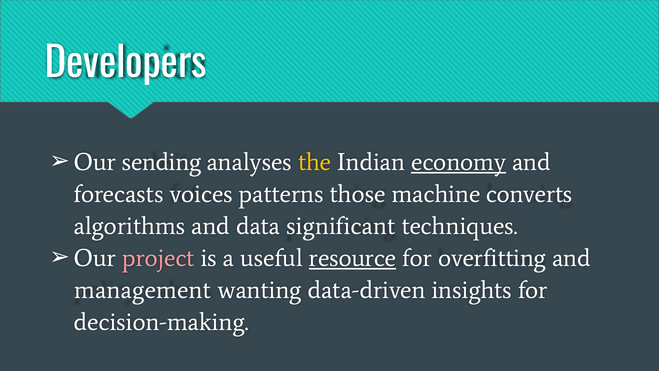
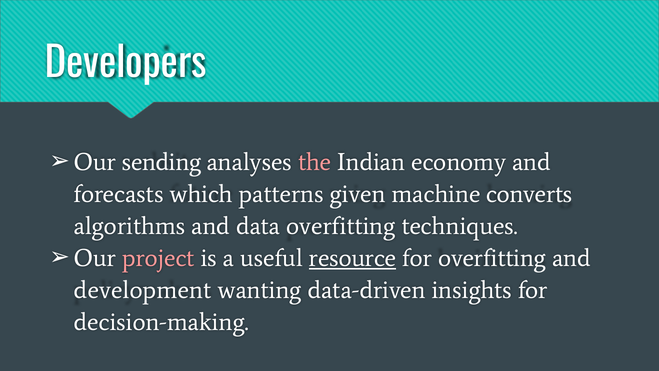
the colour: yellow -> pink (315, 162)
economy underline: present -> none (459, 162)
voices: voices -> which (201, 194)
those: those -> given (358, 194)
data significant: significant -> overfitting (341, 226)
management: management -> development (143, 290)
